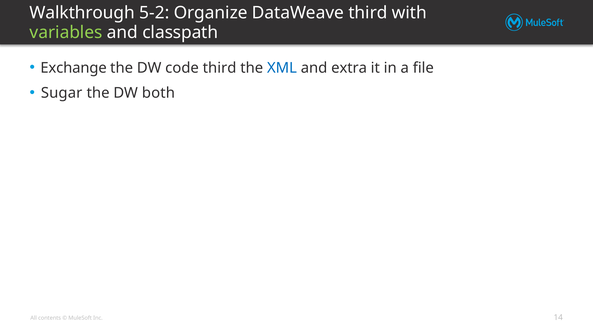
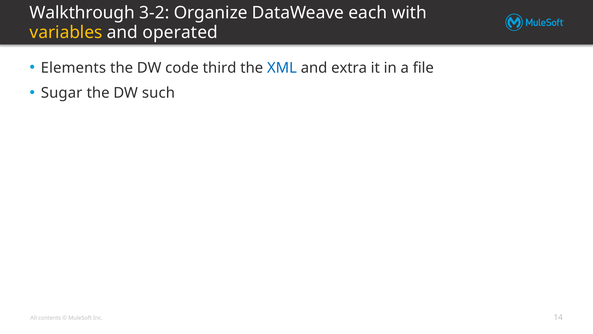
5-2: 5-2 -> 3-2 (154, 13)
DataWeave third: third -> each (368, 13)
variables colour: light green -> yellow (66, 33)
classpath: classpath -> operated (180, 33)
Exchange: Exchange -> Elements (73, 68)
both: both -> such (158, 93)
